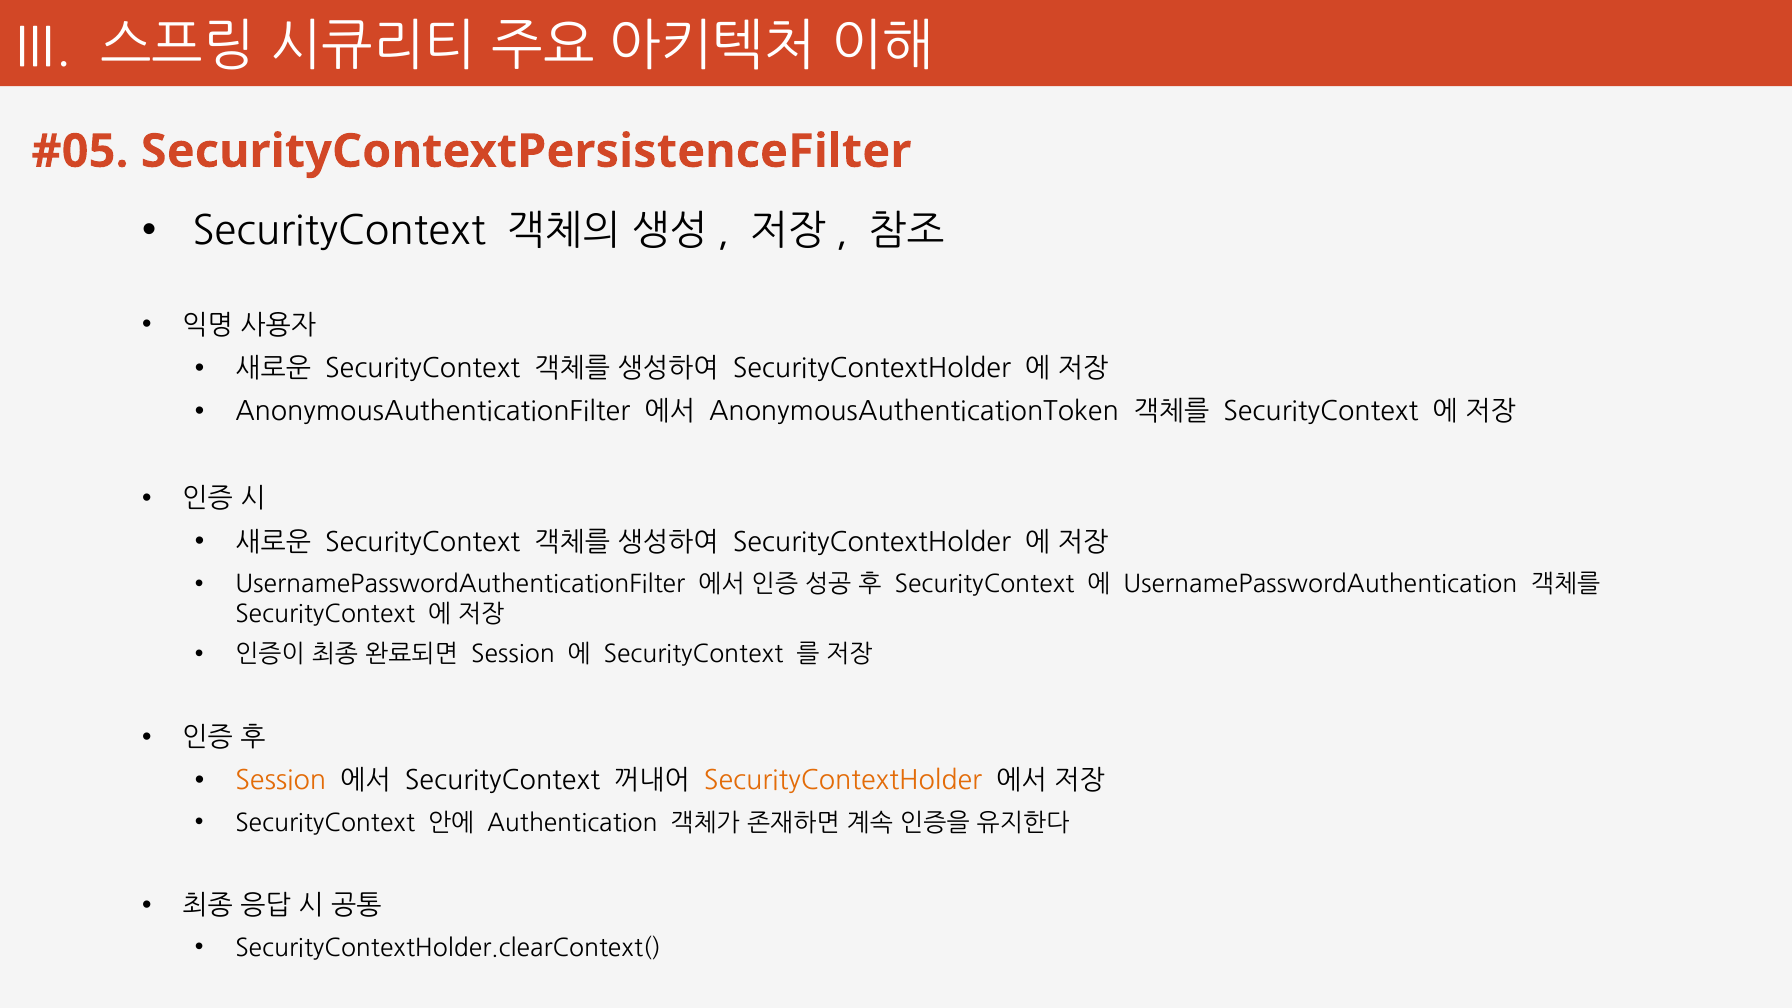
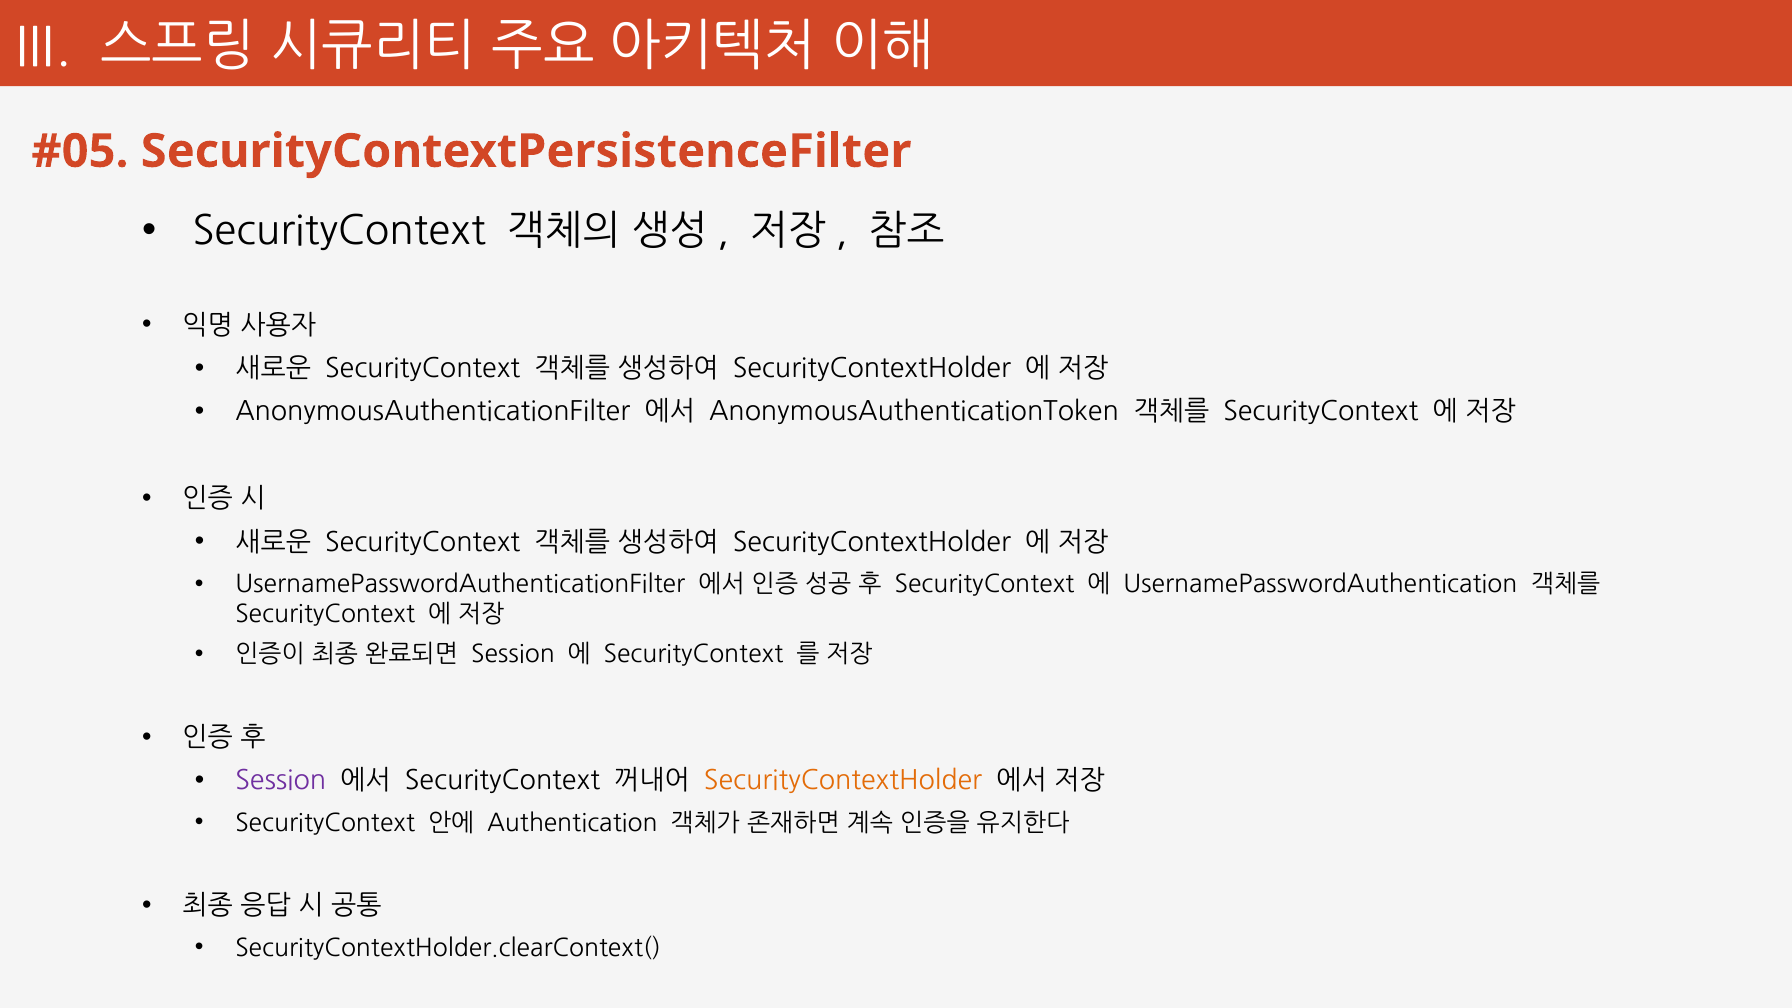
Session colour: orange -> purple (281, 781)
